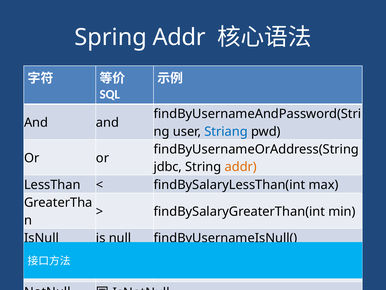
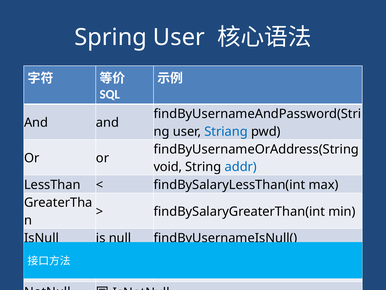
Spring Addr: Addr -> User (179, 37)
jdbc: jdbc -> void (168, 167)
addr colour: orange -> blue (241, 167)
